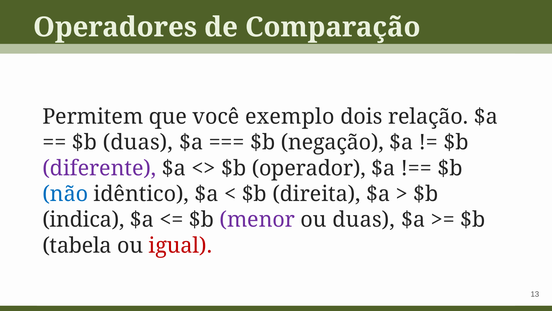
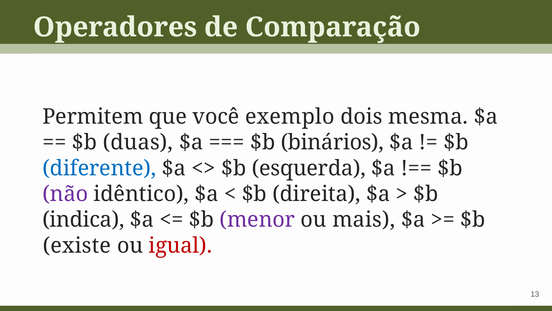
relação: relação -> mesma (428, 116)
negação: negação -> binários (332, 142)
diferente colour: purple -> blue (99, 168)
operador: operador -> esquerda (309, 168)
não colour: blue -> purple (65, 194)
ou duas: duas -> mais (364, 220)
tabela: tabela -> existe (77, 245)
